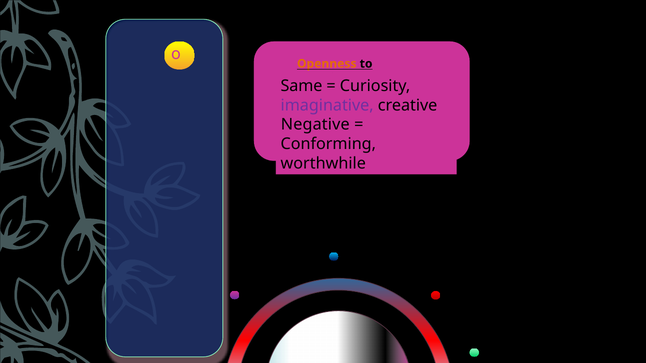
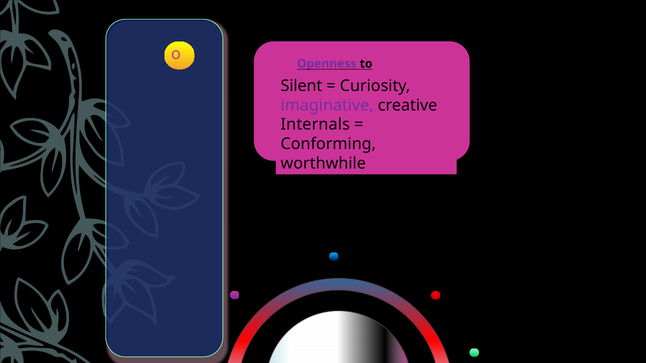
Openness colour: orange -> purple (327, 64)
Same: Same -> Silent (301, 86)
Negative: Negative -> Internals (315, 125)
